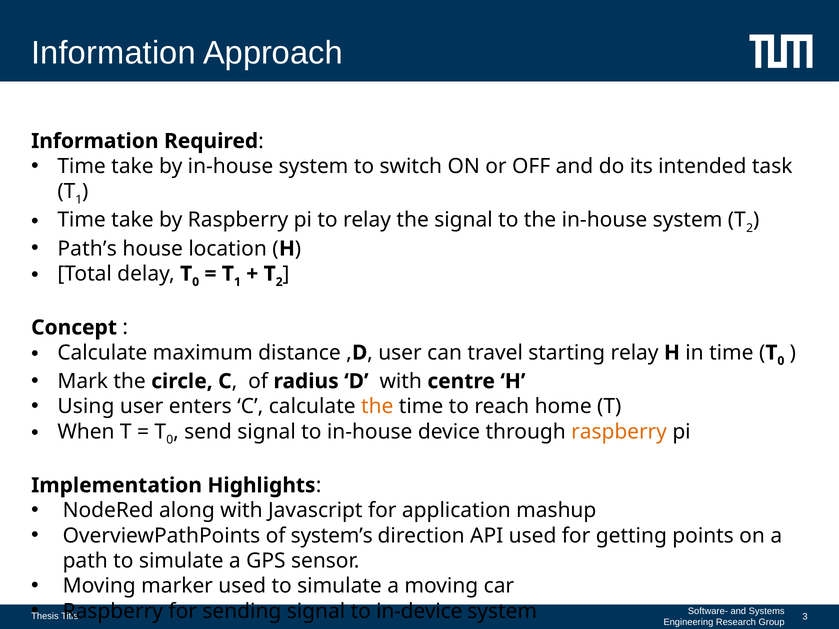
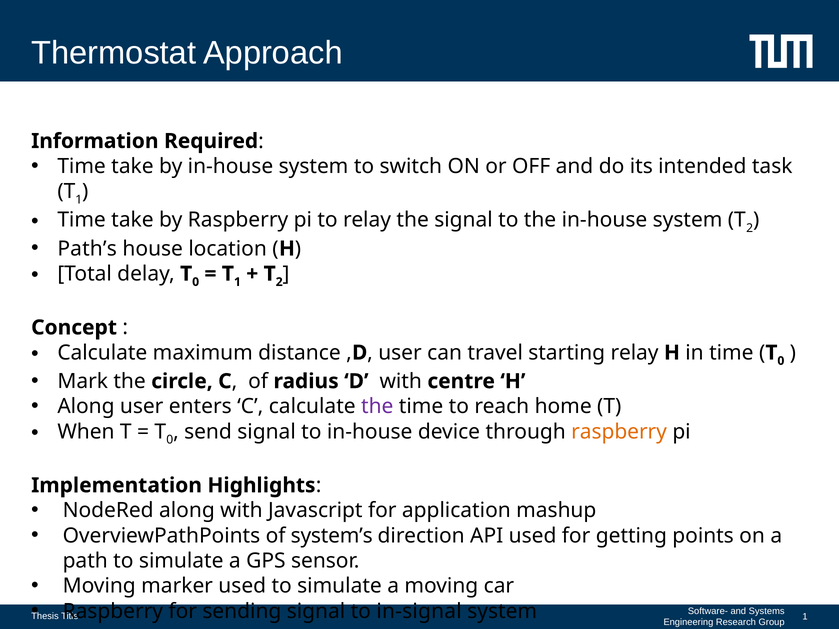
Information: Information -> Thermostat (114, 53)
Using: Using -> Along (86, 407)
the colour: orange -> purple (377, 407)
in-device: in-device -> in-signal (419, 611)
3: 3 -> 1 (805, 617)
